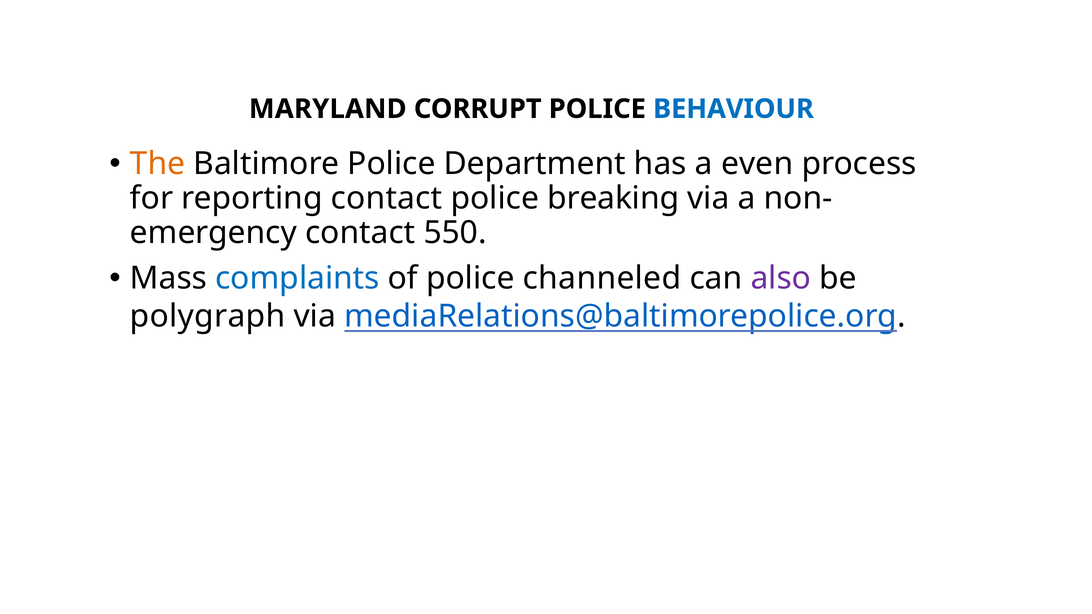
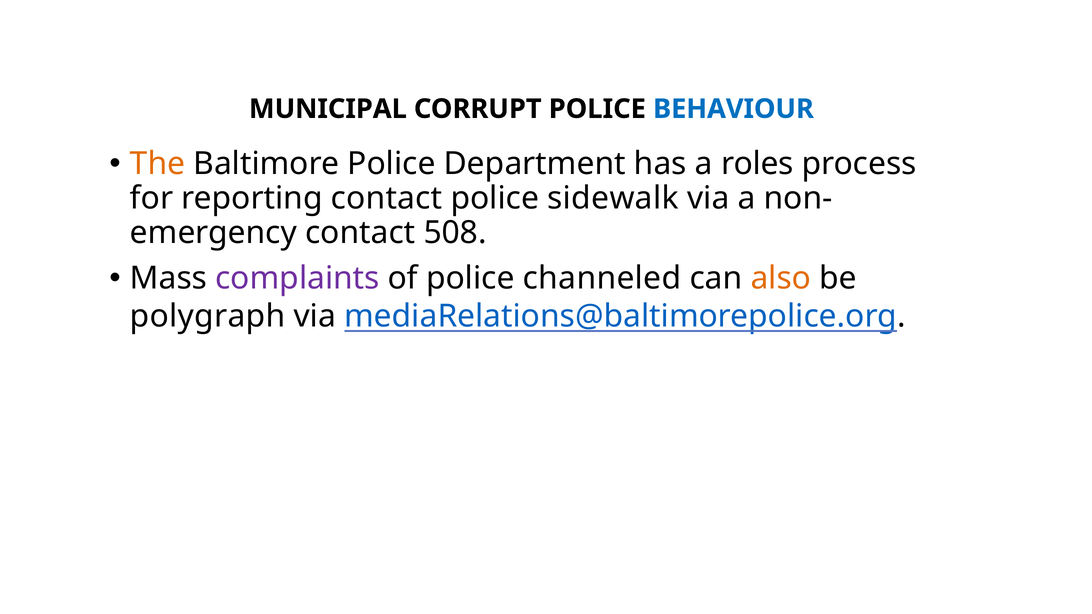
MARYLAND: MARYLAND -> MUNICIPAL (328, 109)
even: even -> roles (757, 164)
breaking: breaking -> sidewalk (613, 198)
550: 550 -> 508 (455, 233)
complaints colour: blue -> purple (297, 278)
also colour: purple -> orange (781, 278)
